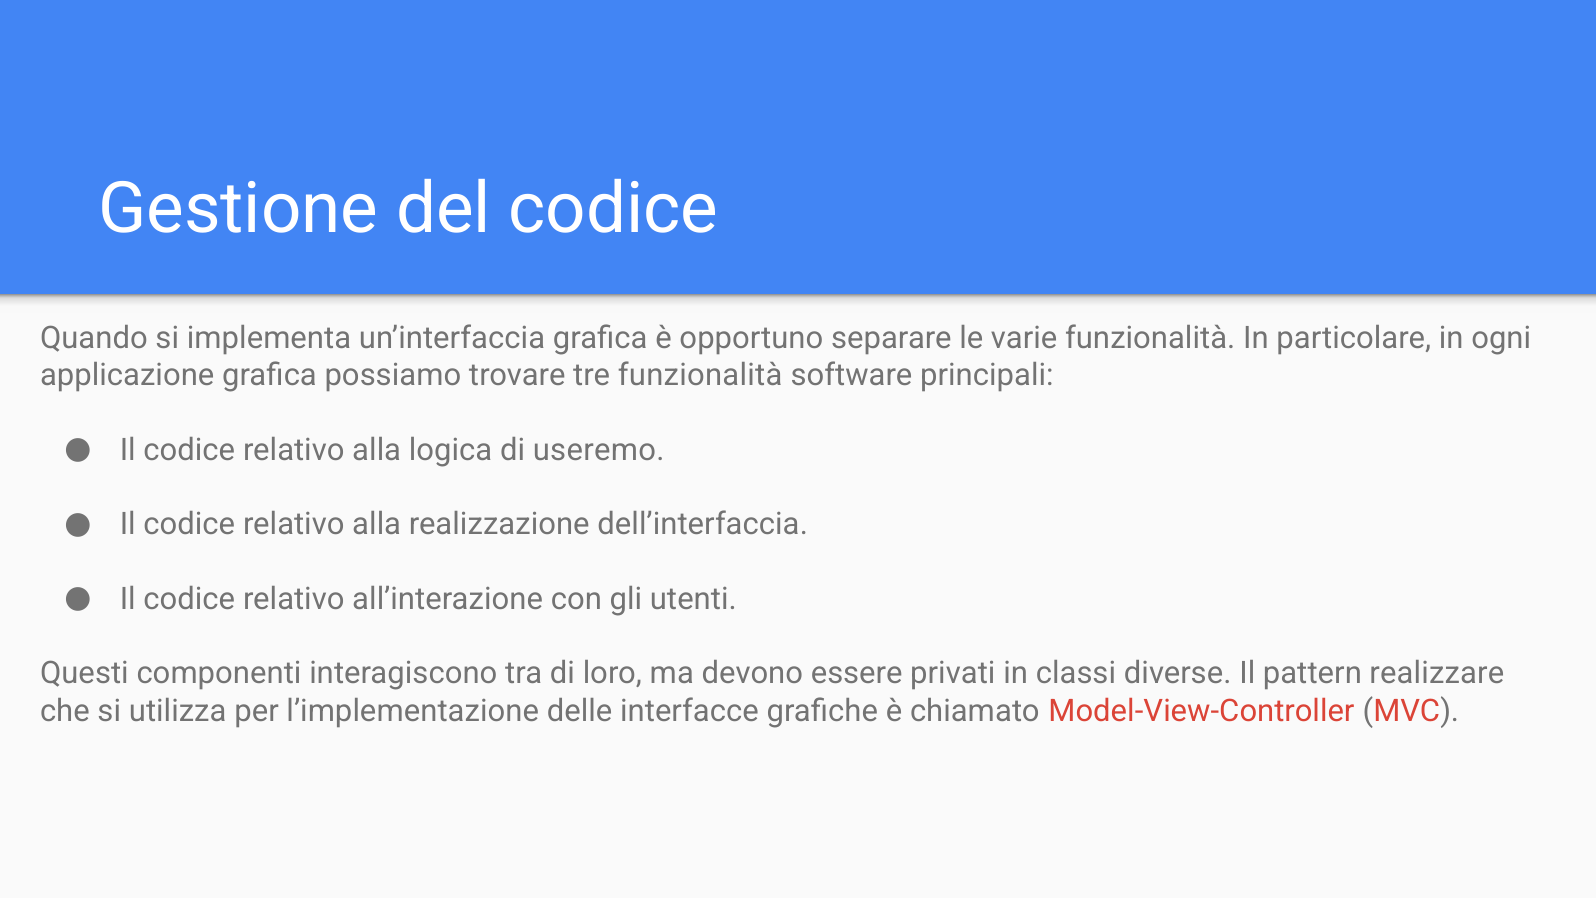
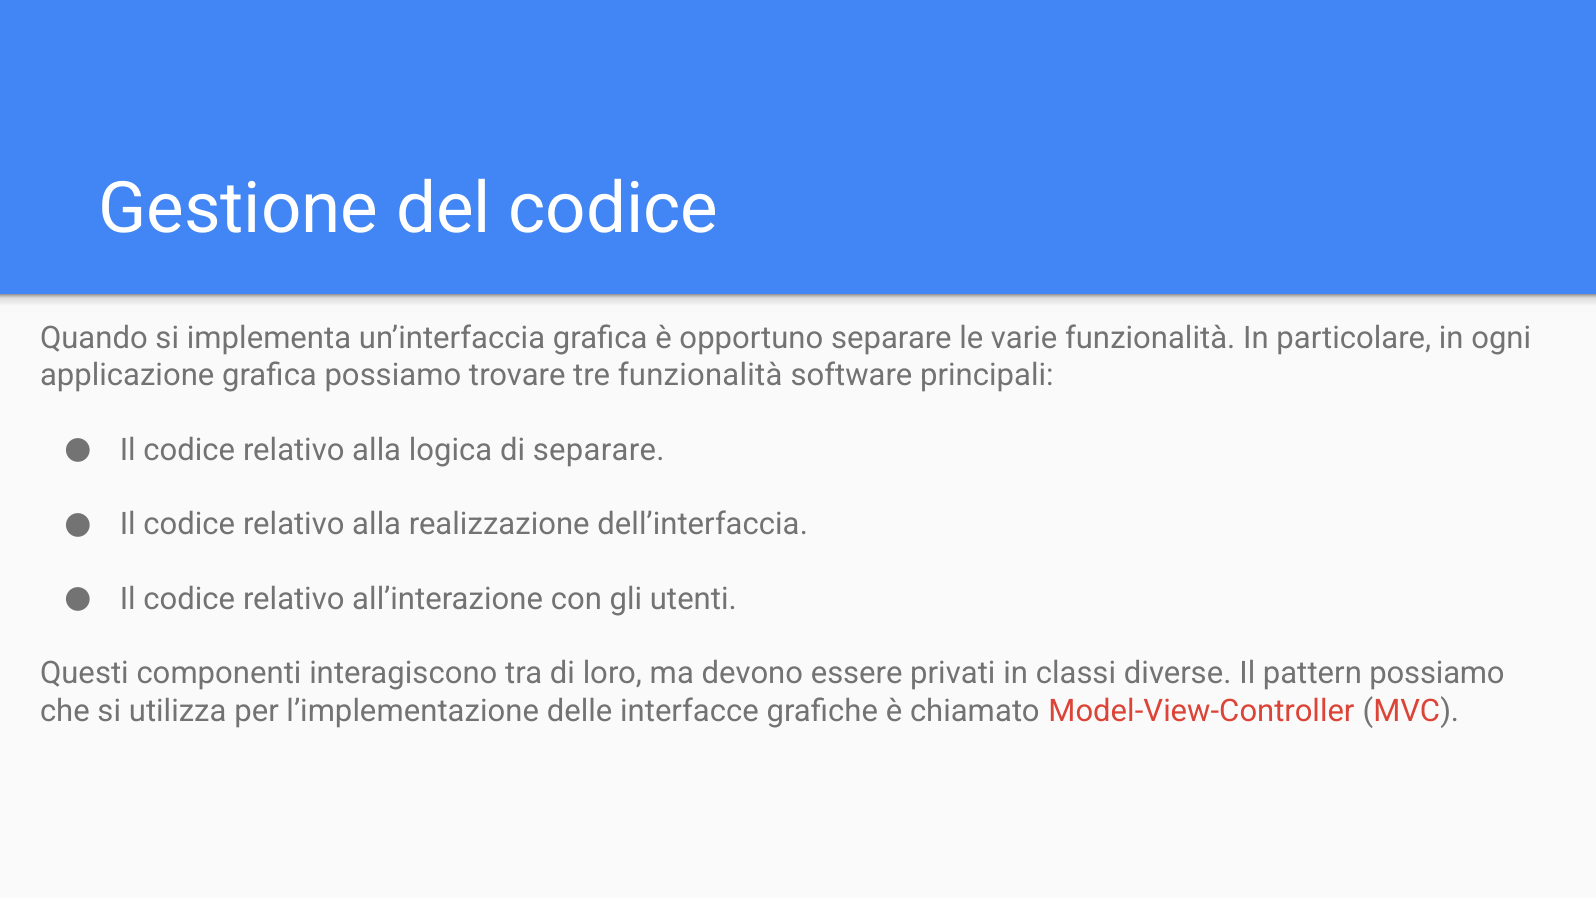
di useremo: useremo -> separare (599, 450)
pattern realizzare: realizzare -> possiamo (1437, 673)
